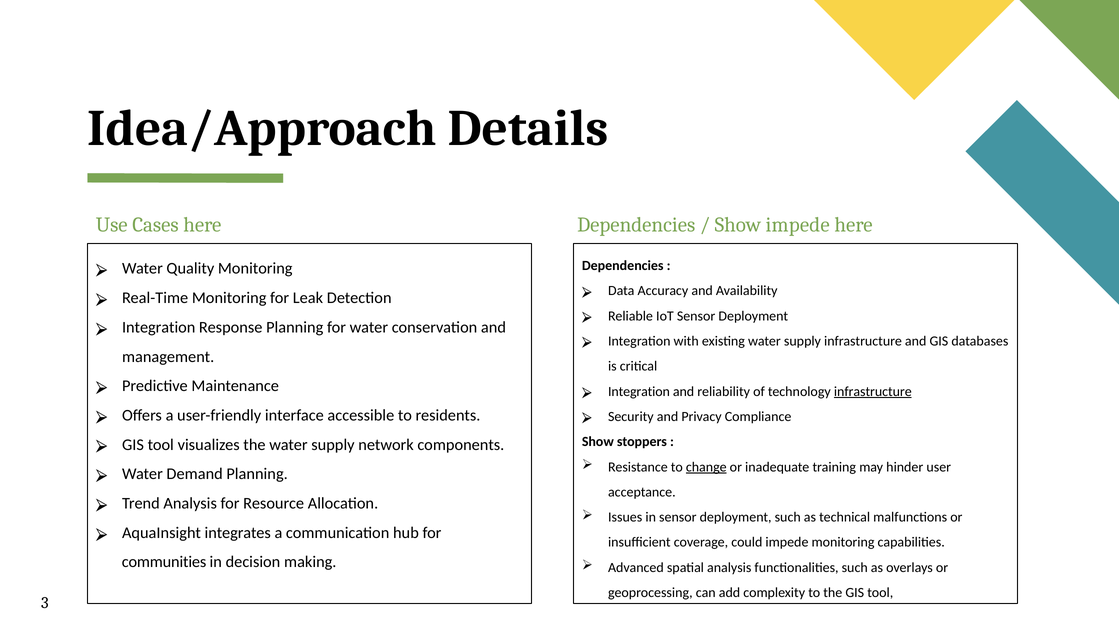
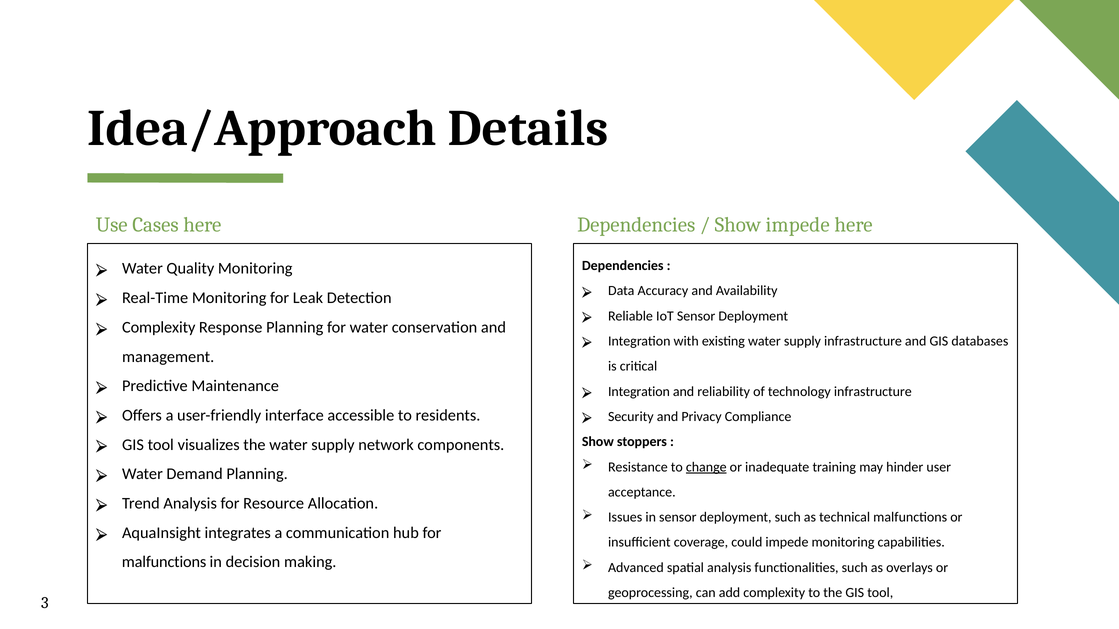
Integration: Integration -> Complexity (159, 328)
infrastructure underline: present -> none (873, 392)
communities: communities -> malfunctions (164, 562)
